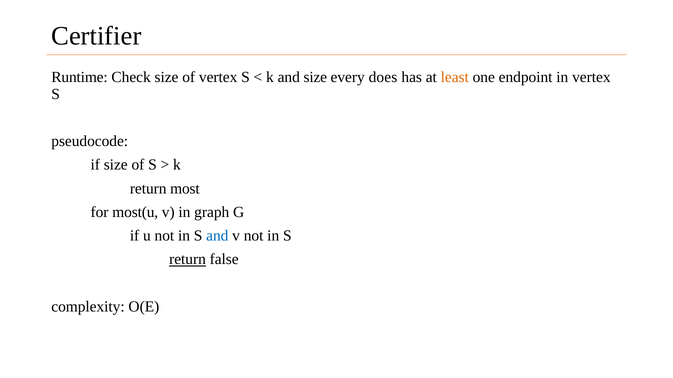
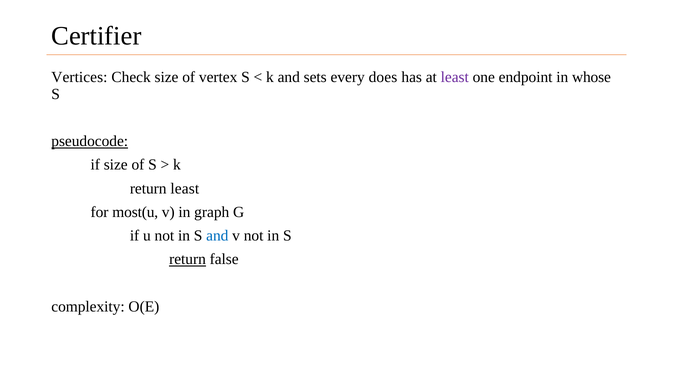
Runtime: Runtime -> Vertices (79, 77)
and size: size -> sets (315, 77)
least colour: orange -> purple (455, 77)
in vertex: vertex -> whose (591, 77)
pseudocode underline: none -> present (90, 141)
return most: most -> least (185, 189)
